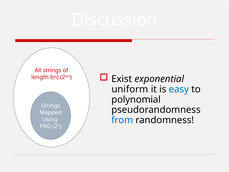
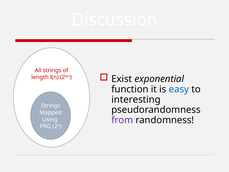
uniform: uniform -> function (130, 89)
polynomial: polynomial -> interesting (136, 99)
from colour: blue -> purple (122, 120)
